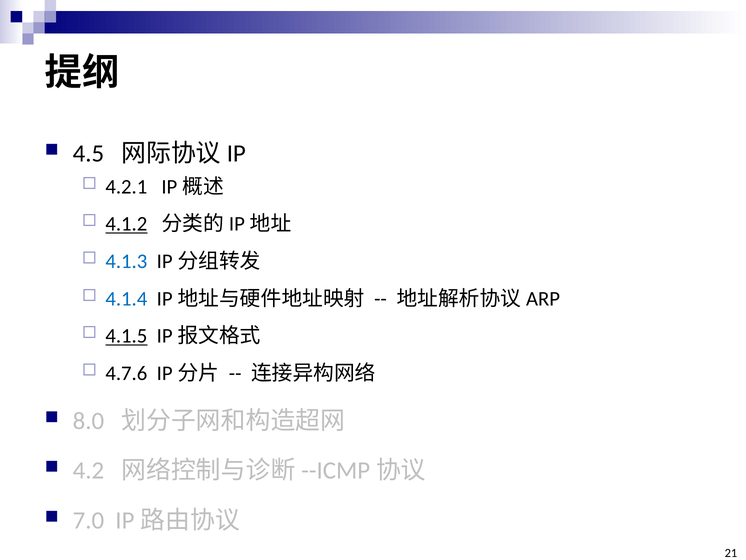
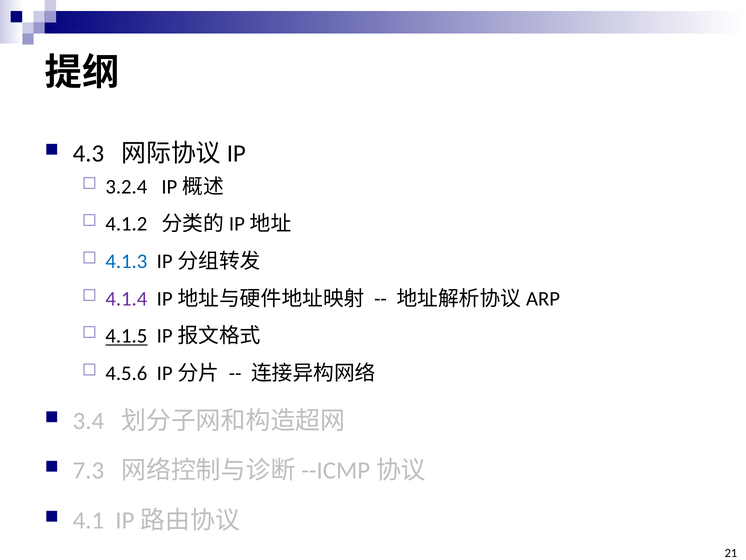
4.5: 4.5 -> 4.3 (88, 153)
4.2.1: 4.2.1 -> 3.2.4 (126, 187)
4.1.2 underline: present -> none (126, 224)
4.1.4 colour: blue -> purple (126, 298)
4.7.6: 4.7.6 -> 4.5.6 (126, 373)
8.0: 8.0 -> 3.4 (88, 421)
4.2: 4.2 -> 7.3 (88, 470)
7.0: 7.0 -> 4.1 (88, 520)
